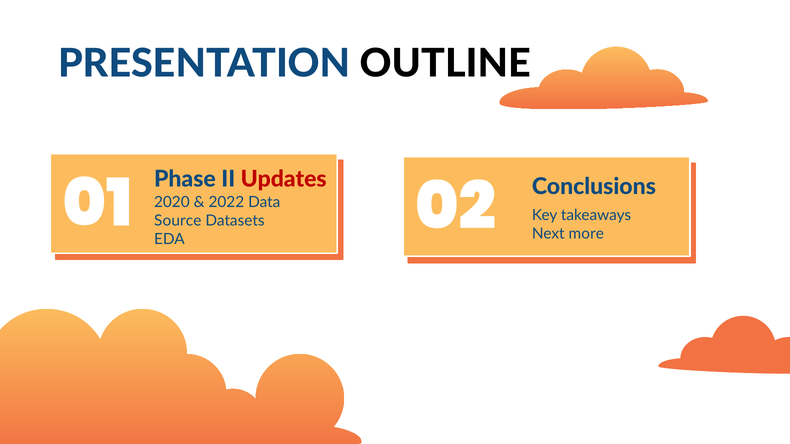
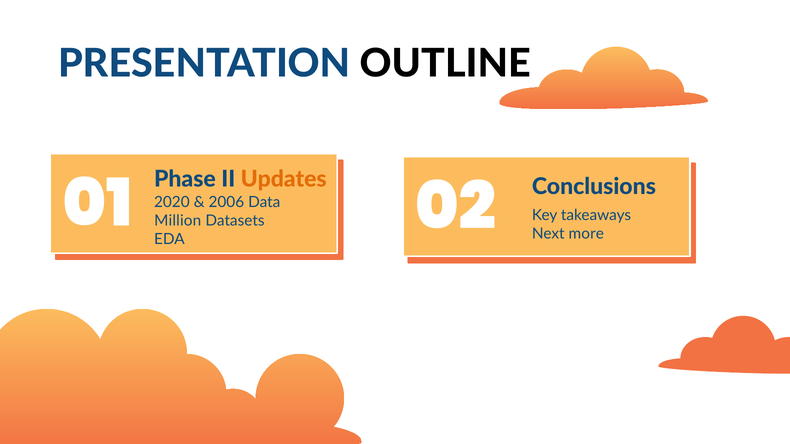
Updates colour: red -> orange (284, 179)
2022: 2022 -> 2006 (226, 203)
Source: Source -> Million (178, 221)
